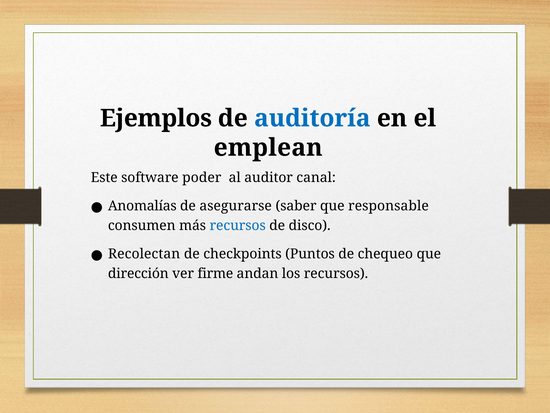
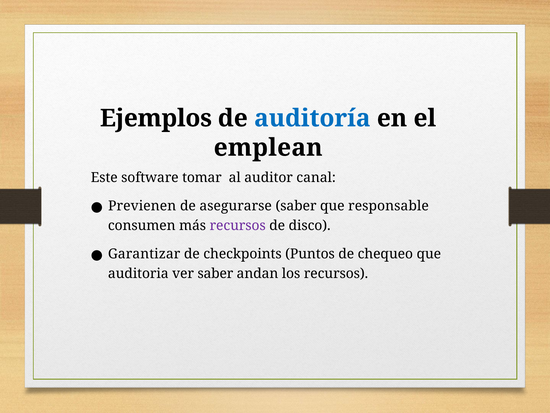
poder: poder -> tomar (202, 177)
Anomalías: Anomalías -> Previenen (142, 206)
recursos colour: blue -> purple (238, 225)
Recolectan: Recolectan -> Garantizar (144, 254)
dirección: dirección -> auditoria (138, 273)
ver firme: firme -> saber (215, 273)
